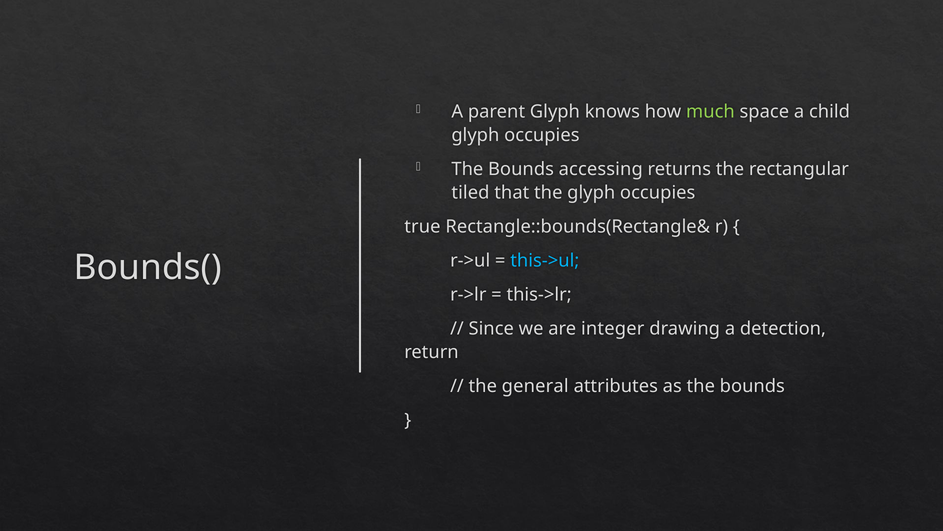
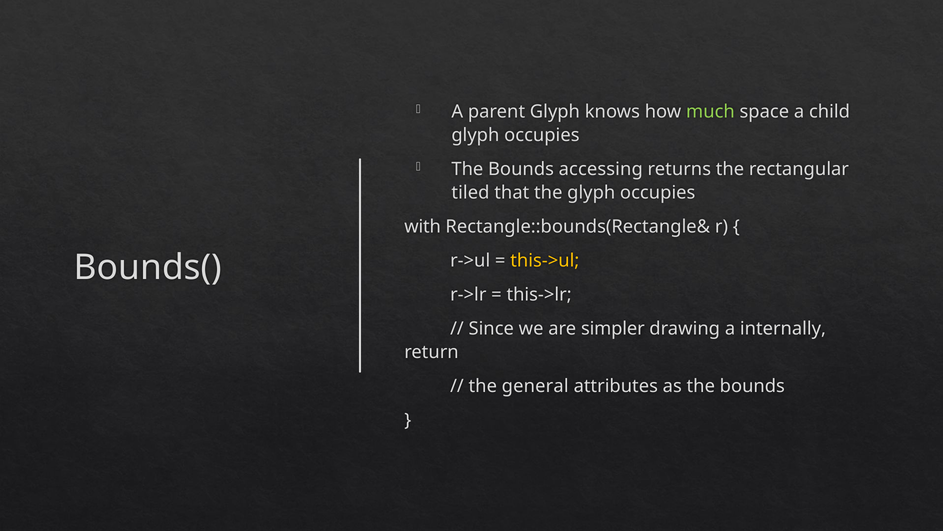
true: true -> with (423, 226)
this->ul colour: light blue -> yellow (545, 260)
integer: integer -> simpler (613, 328)
detection: detection -> internally (783, 328)
